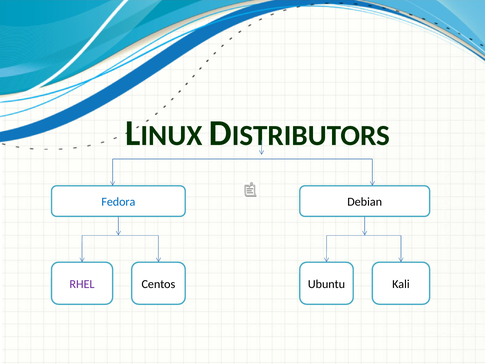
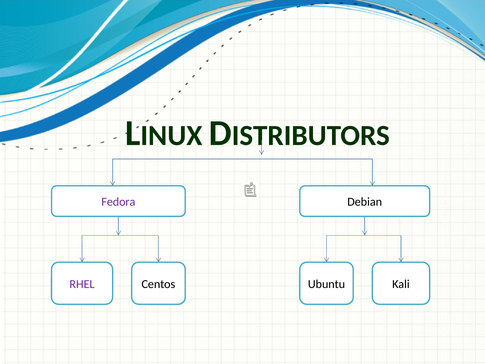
Fedora colour: blue -> purple (118, 202)
